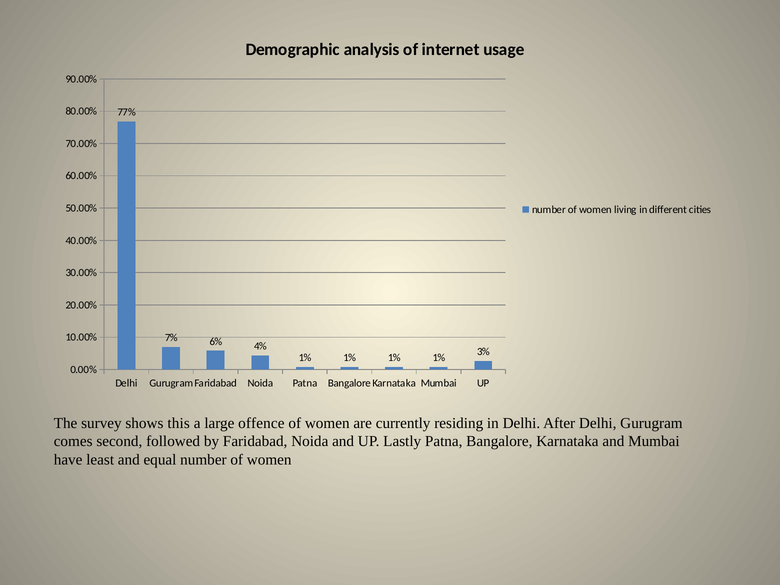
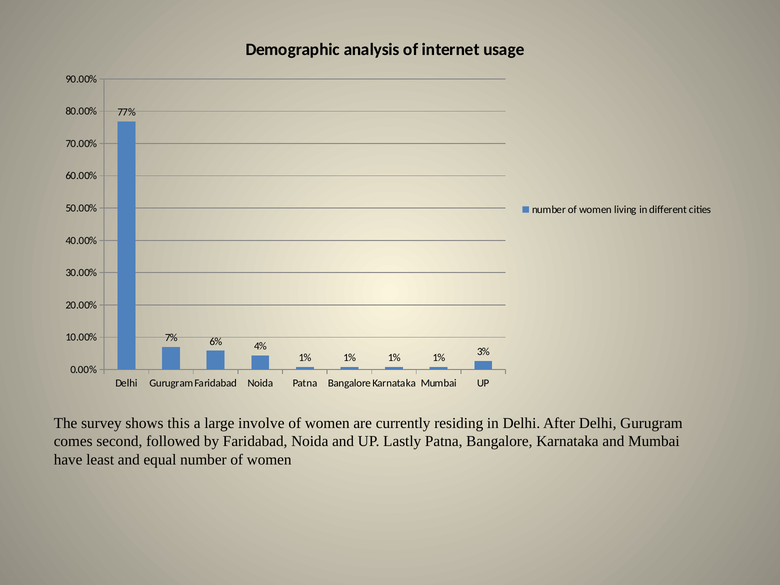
offence: offence -> involve (261, 423)
